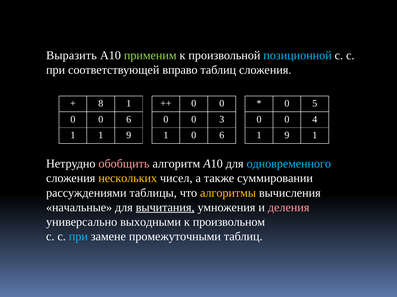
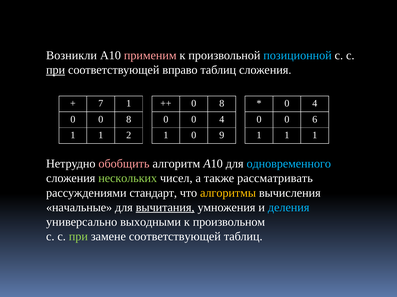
Выразить: Выразить -> Возникли (72, 56)
применим colour: light green -> pink (150, 56)
при underline: none -> present (56, 70)
8: 8 -> 7 (101, 104)
0: 0 -> 8 (222, 104)
5: 5 -> 4 (315, 104)
0 0 6: 6 -> 8 (129, 120)
0 0 3: 3 -> 4 (222, 120)
4: 4 -> 6 (315, 120)
1 1 9: 9 -> 2 (129, 136)
1 0 6: 6 -> 9 (222, 136)
9: 9 -> 1 (287, 136)
нескольких colour: yellow -> light green (128, 179)
суммировании: суммировании -> рассматривать (275, 179)
таблицы: таблицы -> стандарт (153, 193)
деления colour: pink -> light blue (289, 208)
при colour: light blue -> light green (78, 237)
замене промежуточными: промежуточными -> соответствующей (175, 237)
